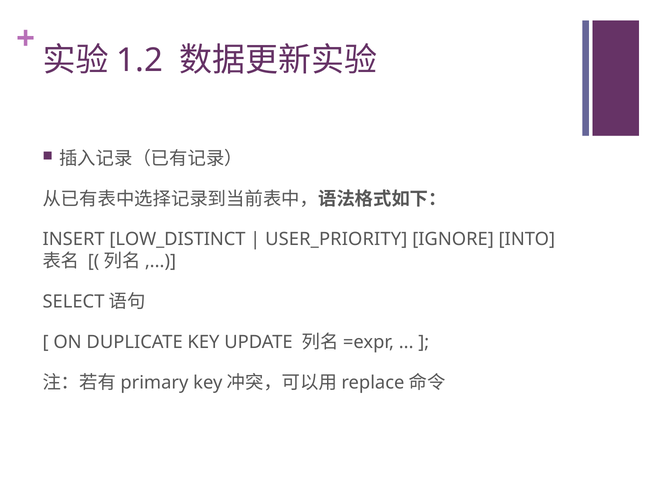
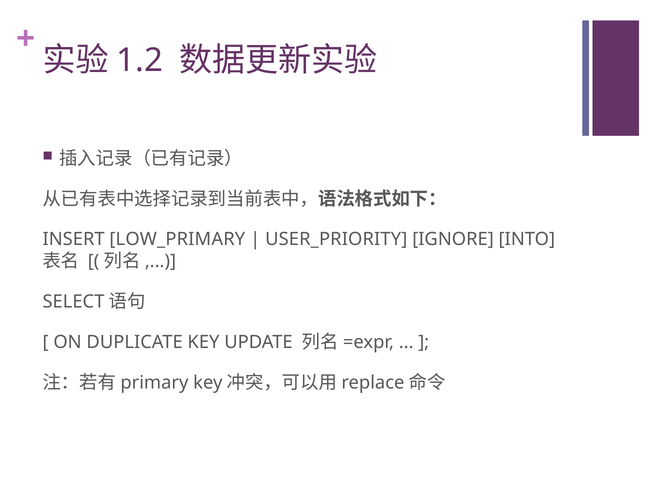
LOW_DISTINCT: LOW_DISTINCT -> LOW_PRIMARY (177, 239)
